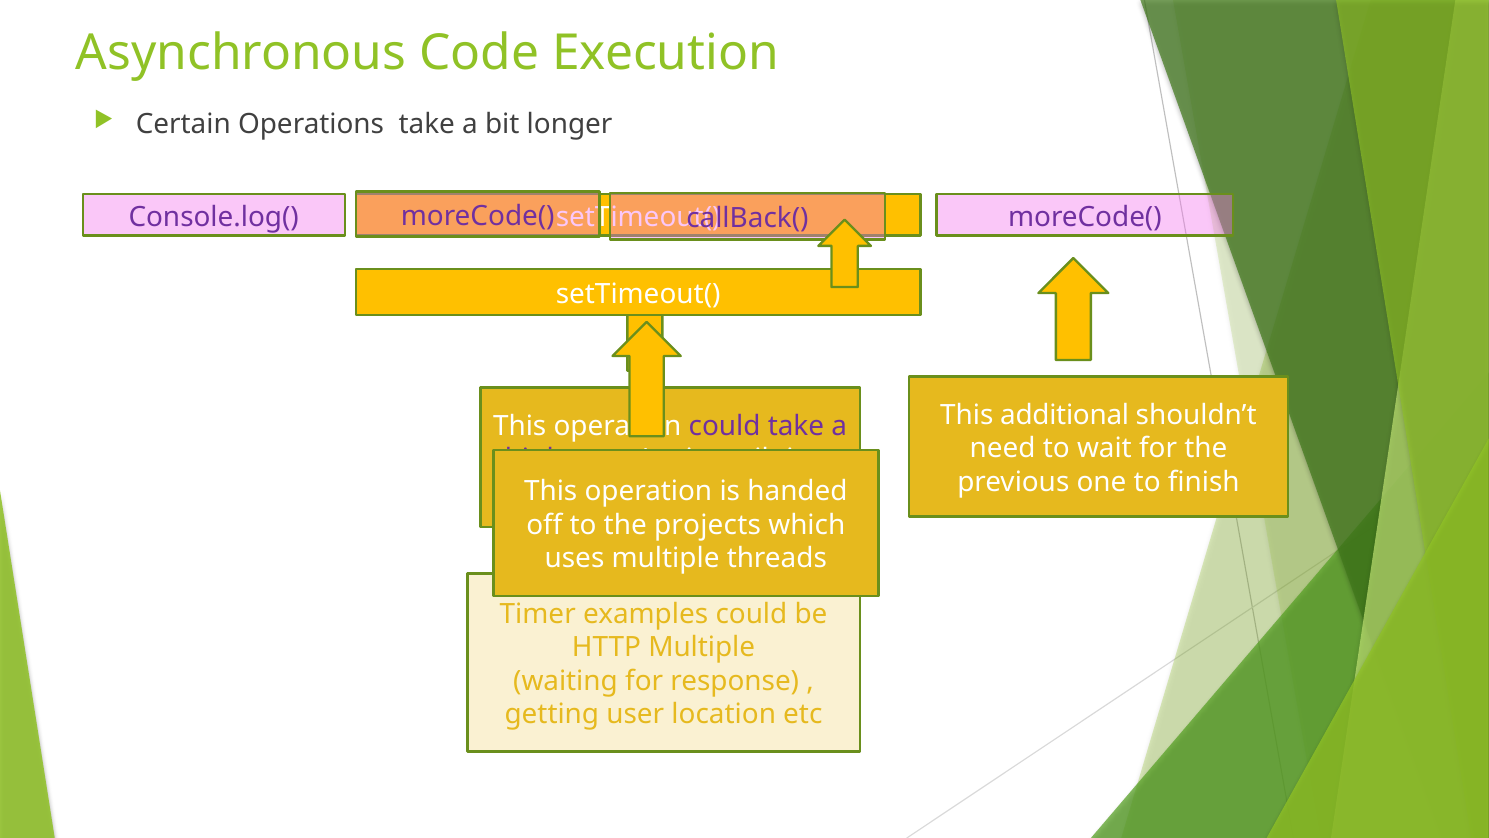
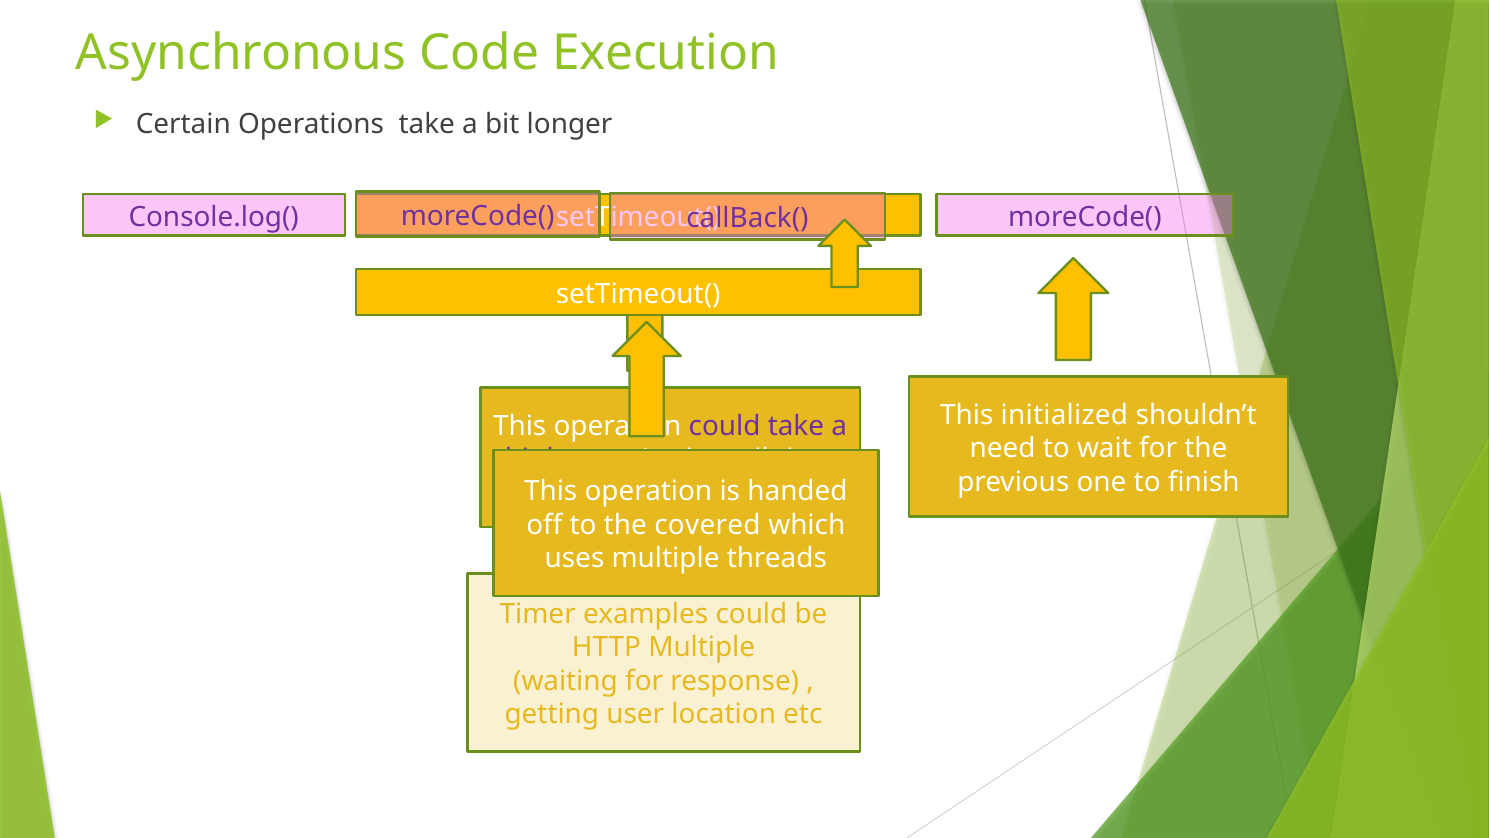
additional: additional -> initialized (1064, 415)
projects: projects -> covered (707, 525)
